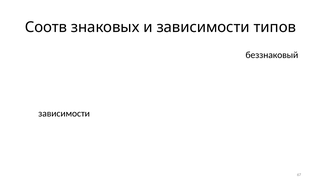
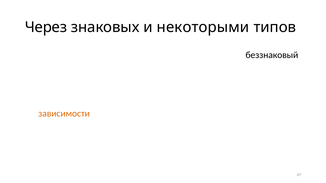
Соотв: Соотв -> Через (46, 27)
и зависимости: зависимости -> некоторыми (203, 27)
зависимости colour: black -> orange (64, 114)
